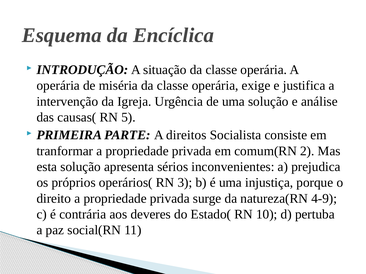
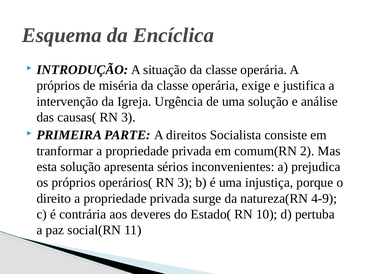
operária: operária -> próprios (58, 86)
causas( RN 5: 5 -> 3 (128, 118)
